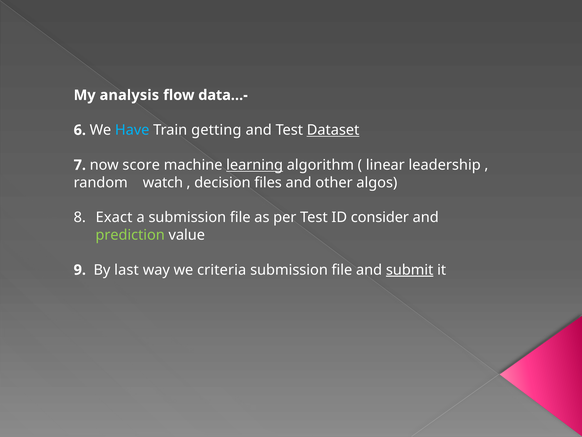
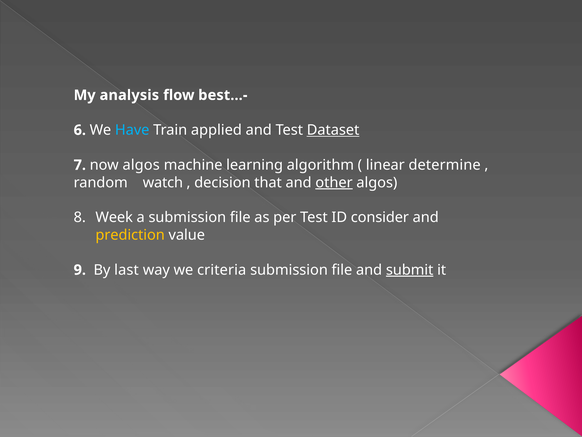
data…-: data…- -> best…- (223, 95)
getting: getting -> applied (216, 130)
now score: score -> algos (141, 165)
learning underline: present -> none (255, 165)
leadership: leadership -> determine (445, 165)
files: files -> that (268, 182)
other underline: none -> present (334, 182)
Exact: Exact -> Week (114, 217)
prediction colour: light green -> yellow (130, 235)
